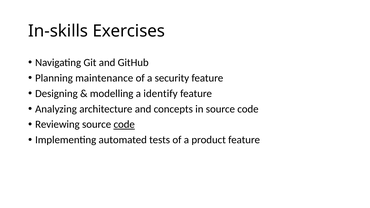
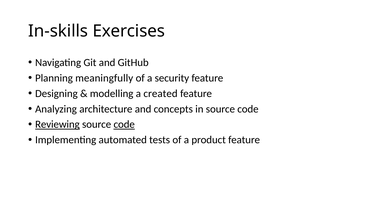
maintenance: maintenance -> meaningfully (104, 78)
identify: identify -> created (161, 94)
Reviewing underline: none -> present (57, 125)
